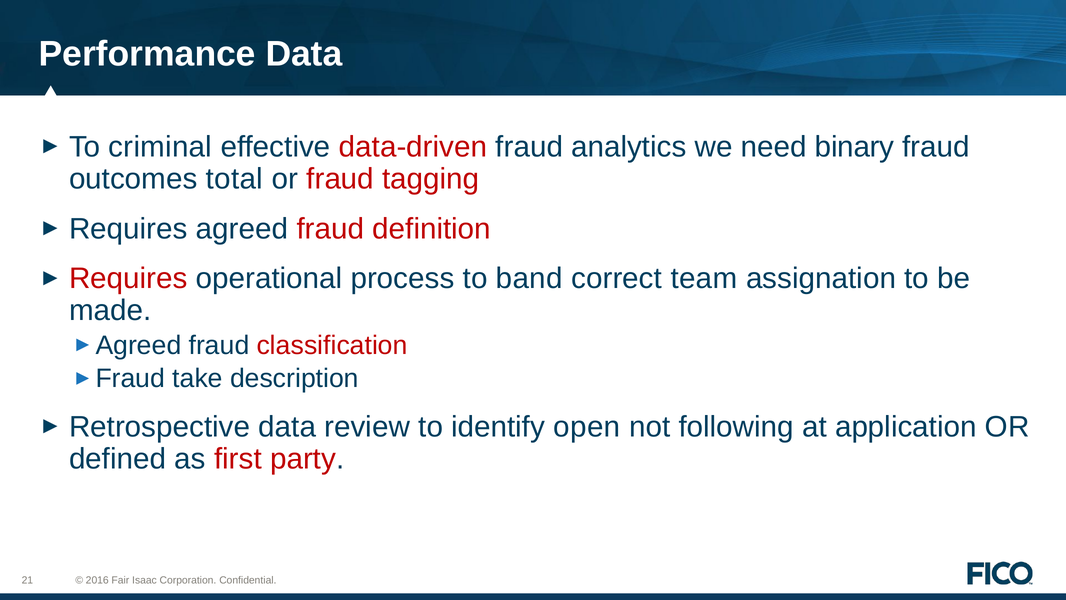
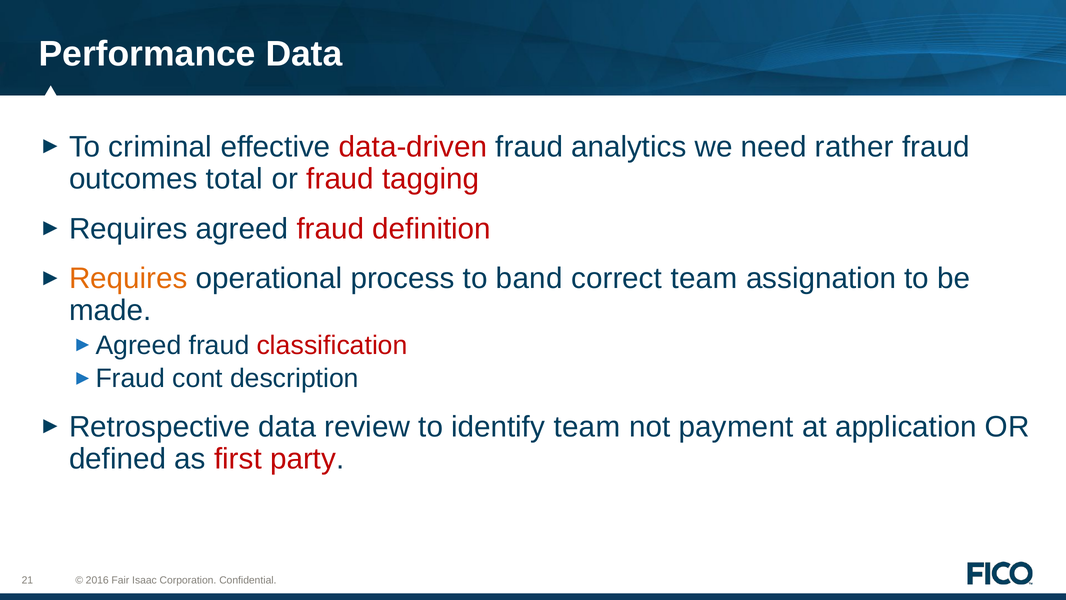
binary: binary -> rather (854, 147)
Requires colour: red -> orange (128, 278)
take: take -> cont (198, 378)
identify open: open -> team (587, 427)
following: following -> payment (736, 427)
